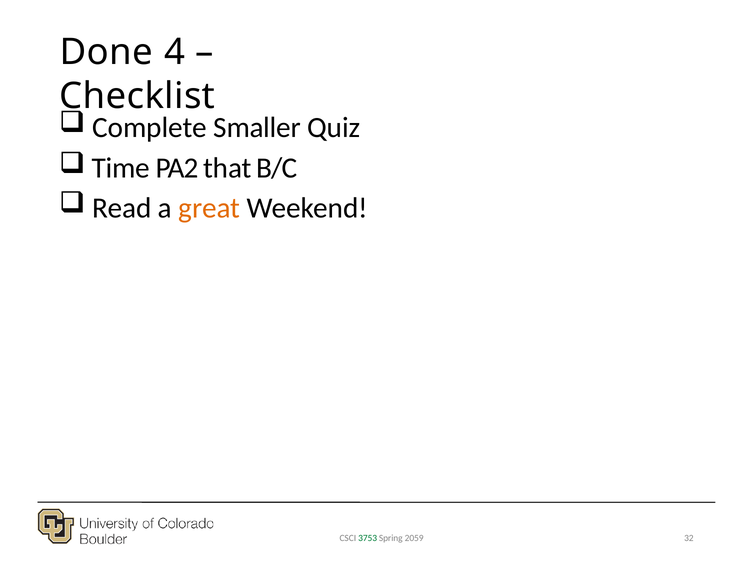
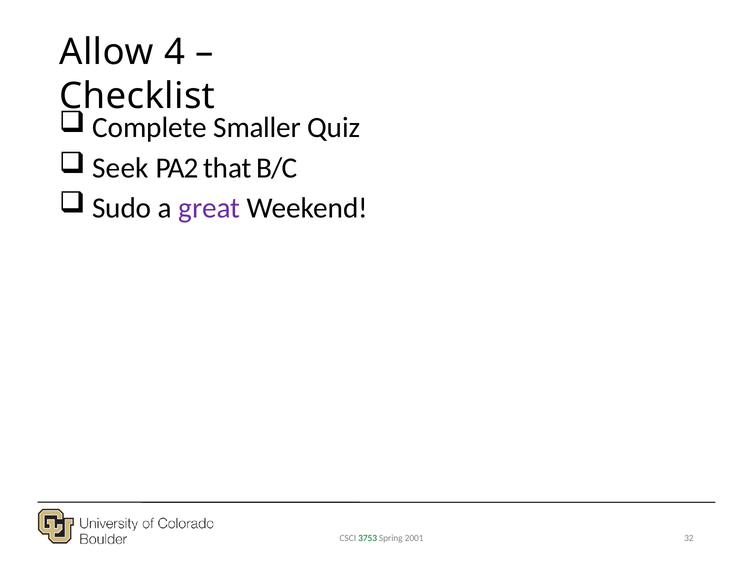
Done: Done -> Allow (107, 52)
Time: Time -> Seek (120, 168)
Read: Read -> Sudo (122, 208)
great colour: orange -> purple (209, 208)
2059: 2059 -> 2001 (414, 538)
